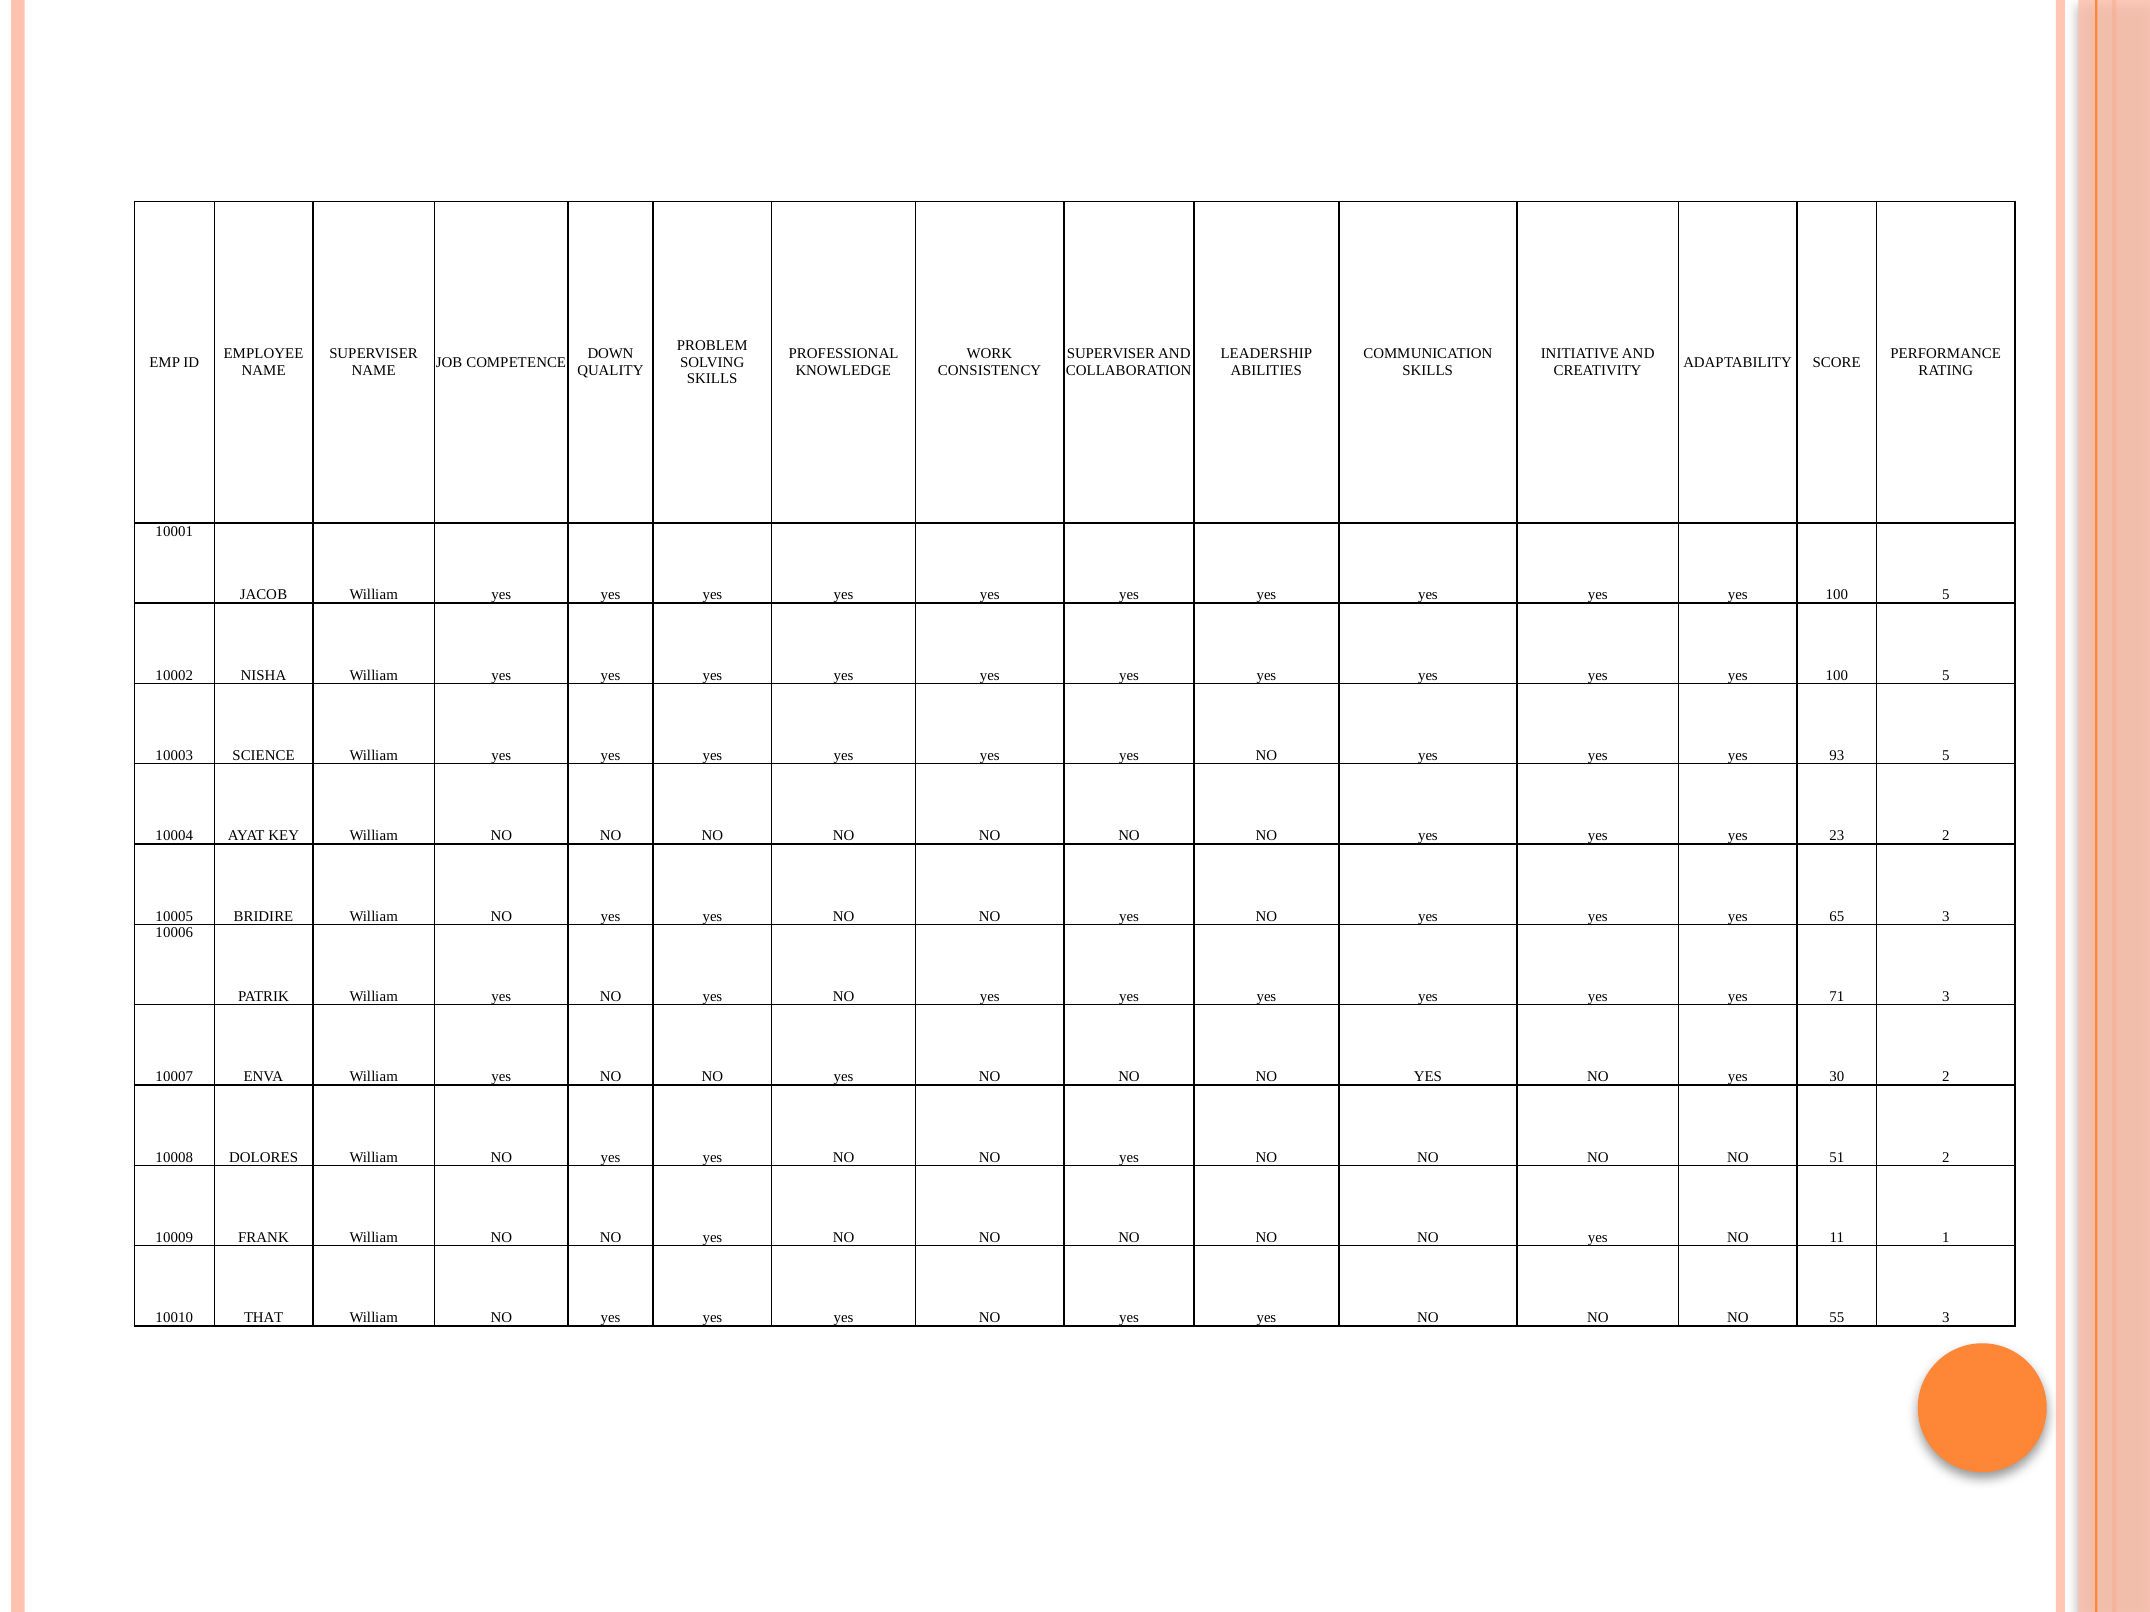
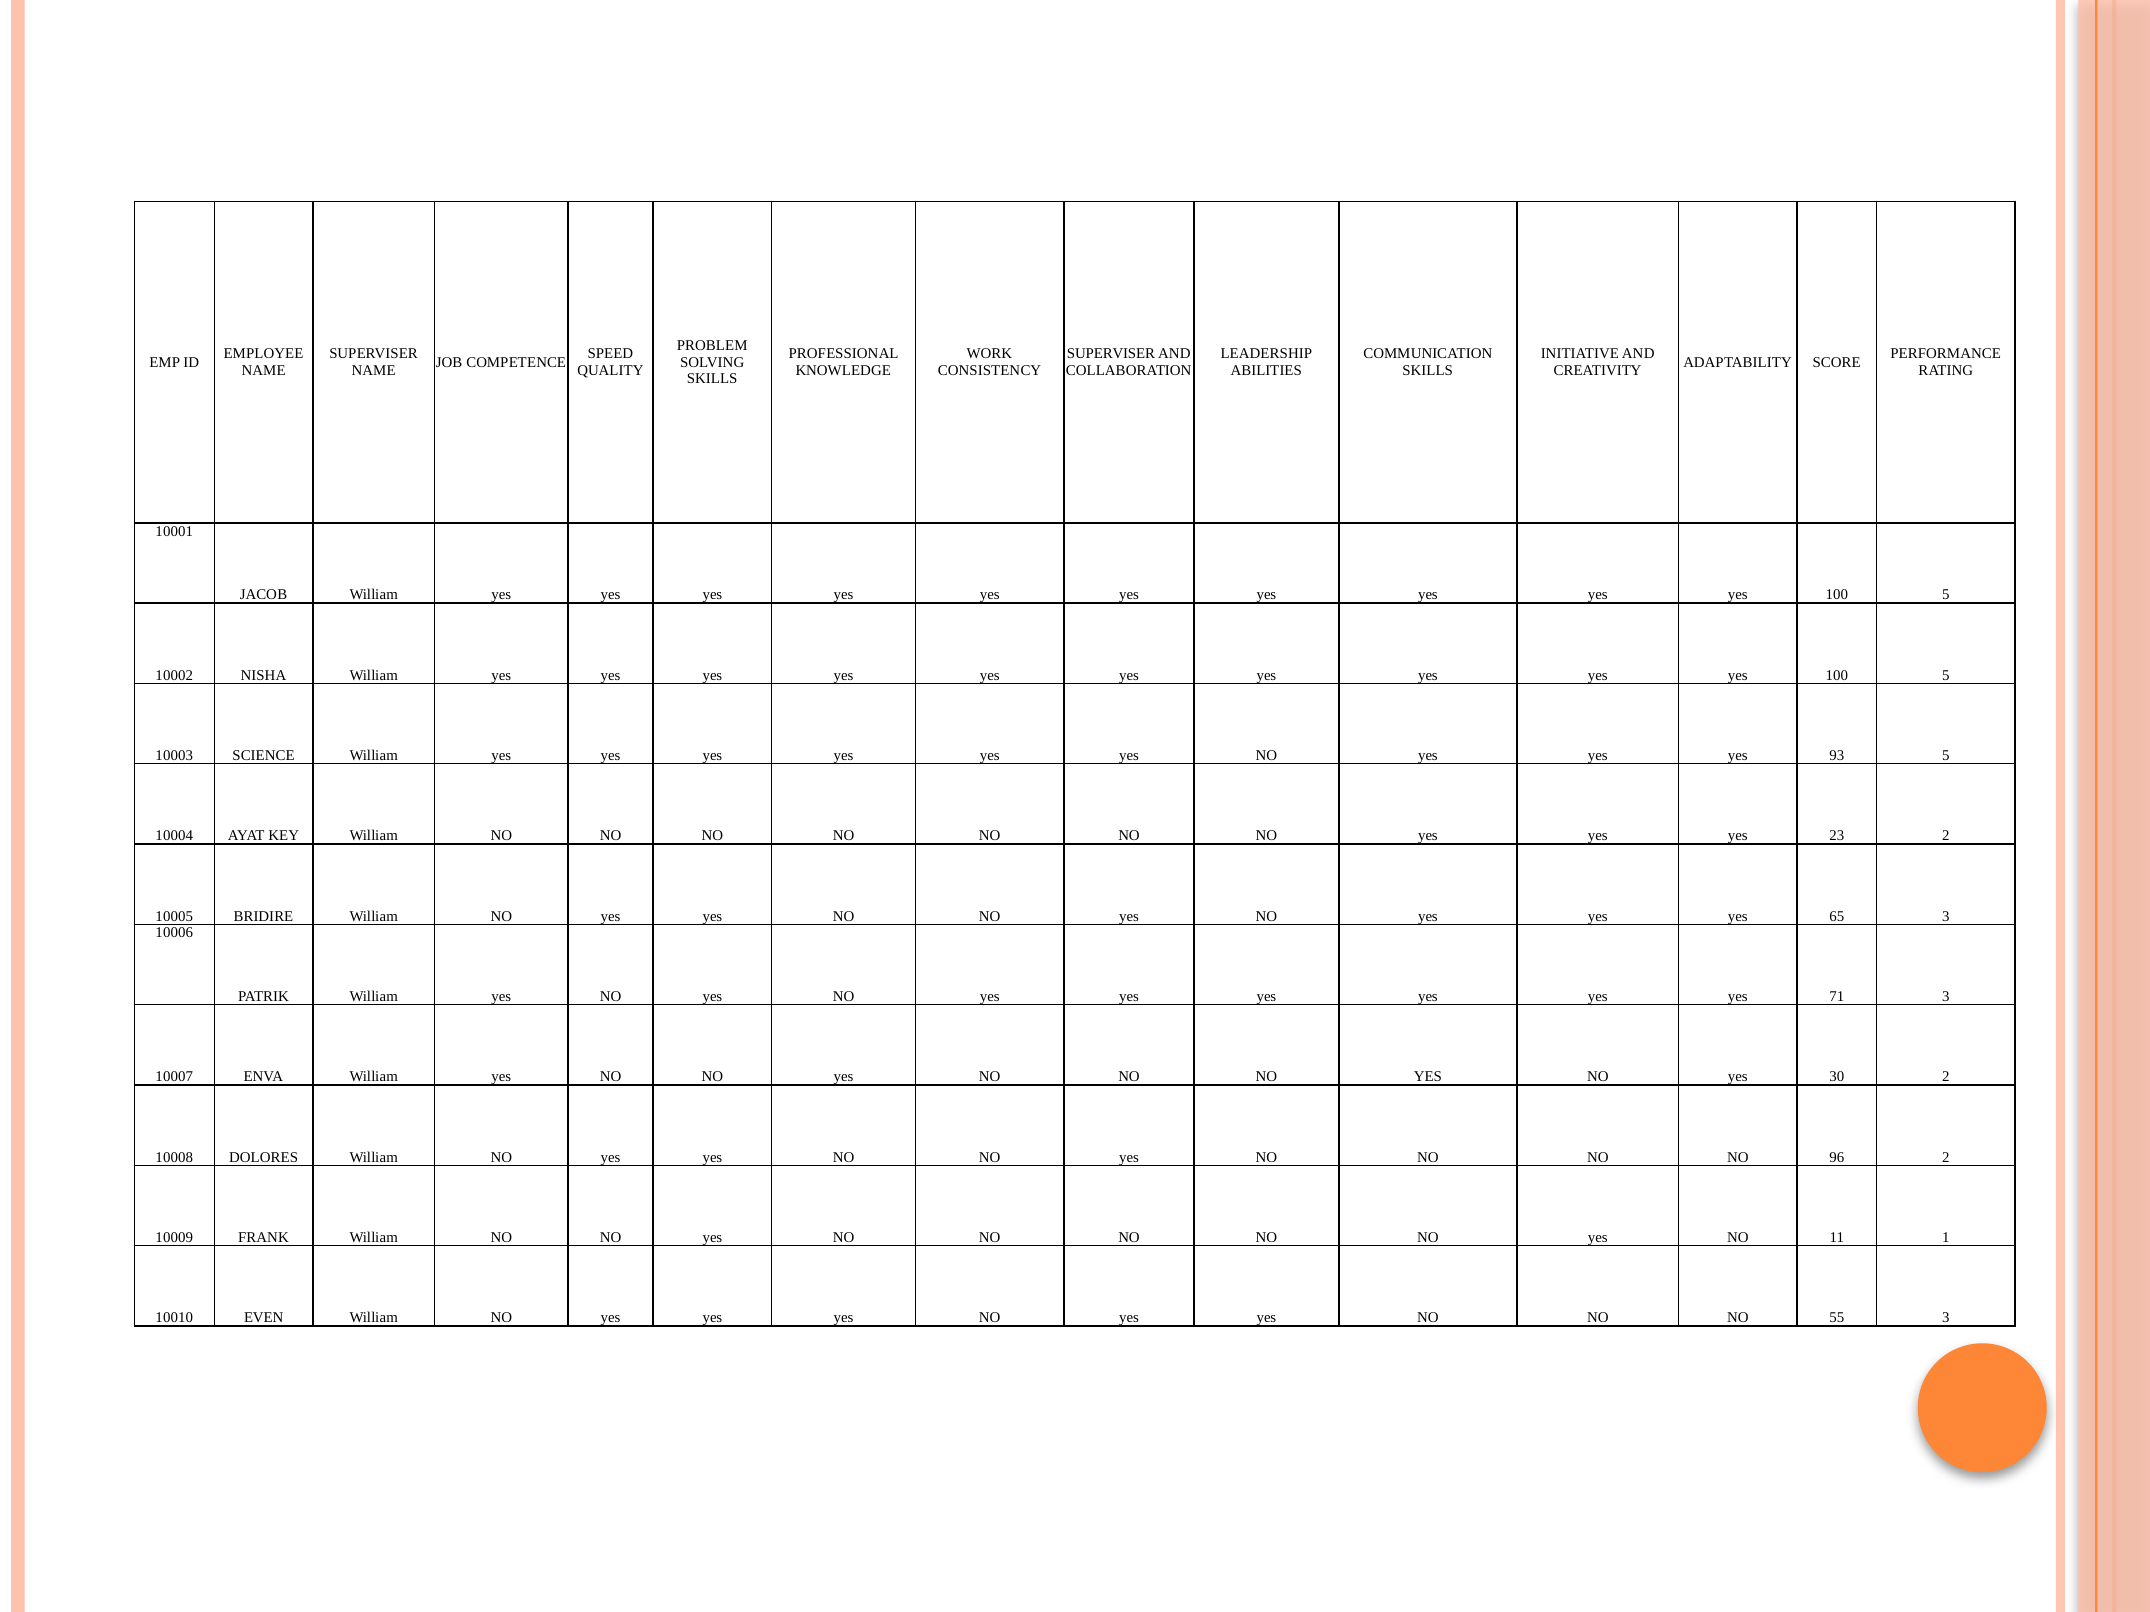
DOWN: DOWN -> SPEED (610, 354)
51: 51 -> 96 (1837, 1158)
THAT: THAT -> EVEN (264, 1318)
